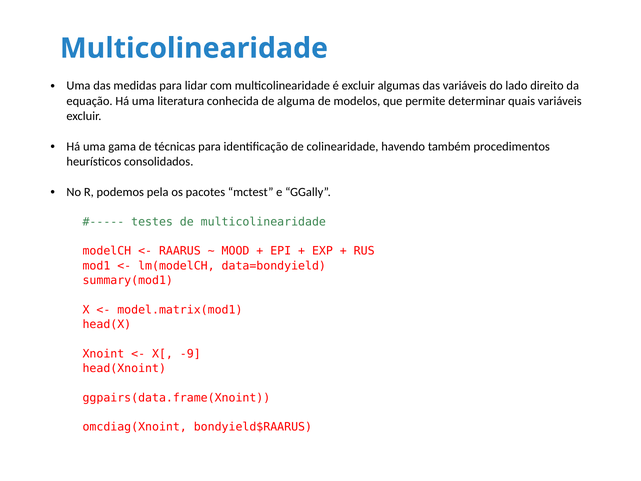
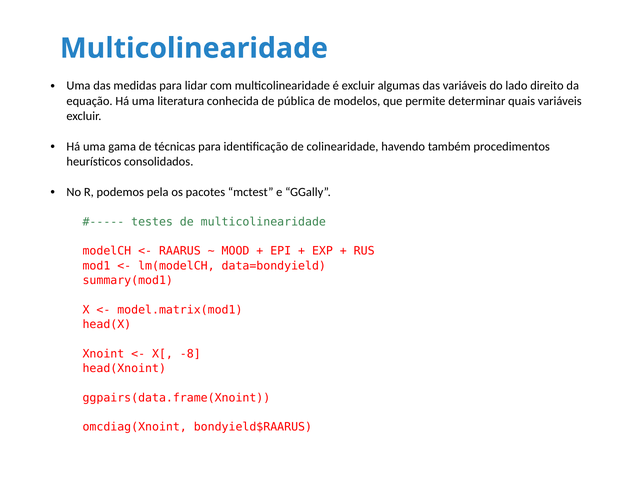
alguma: alguma -> pública (296, 101)
-9: -9 -> -8 (190, 354)
